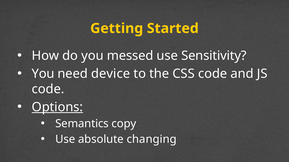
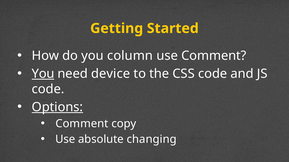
messed: messed -> column (130, 56)
use Sensitivity: Sensitivity -> Comment (214, 56)
You underline: none -> present (43, 74)
Semantics: Semantics -> Comment (82, 124)
